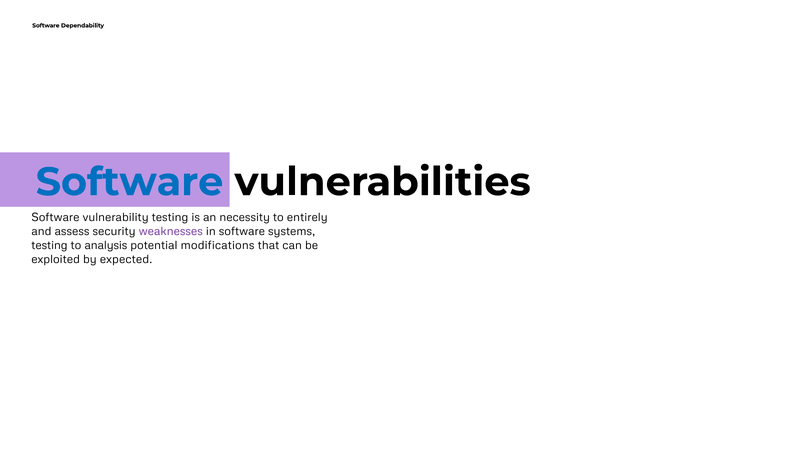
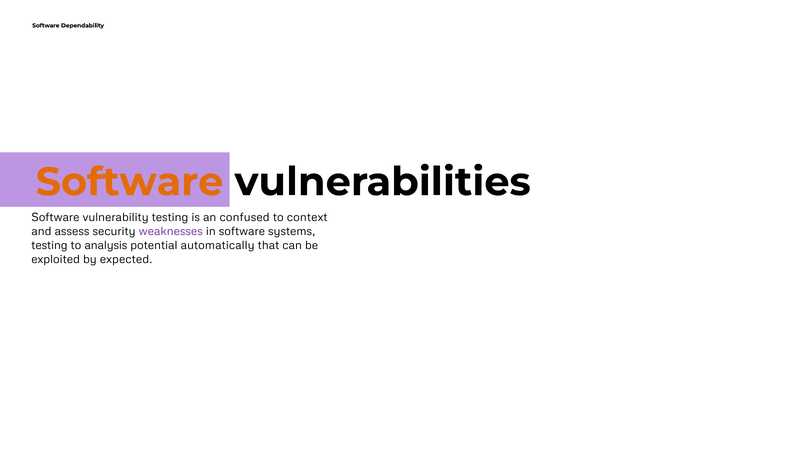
Software colour: blue -> orange (130, 182)
necessity: necessity -> confused (245, 218)
entirely: entirely -> context (307, 218)
modifications: modifications -> automatically (218, 246)
